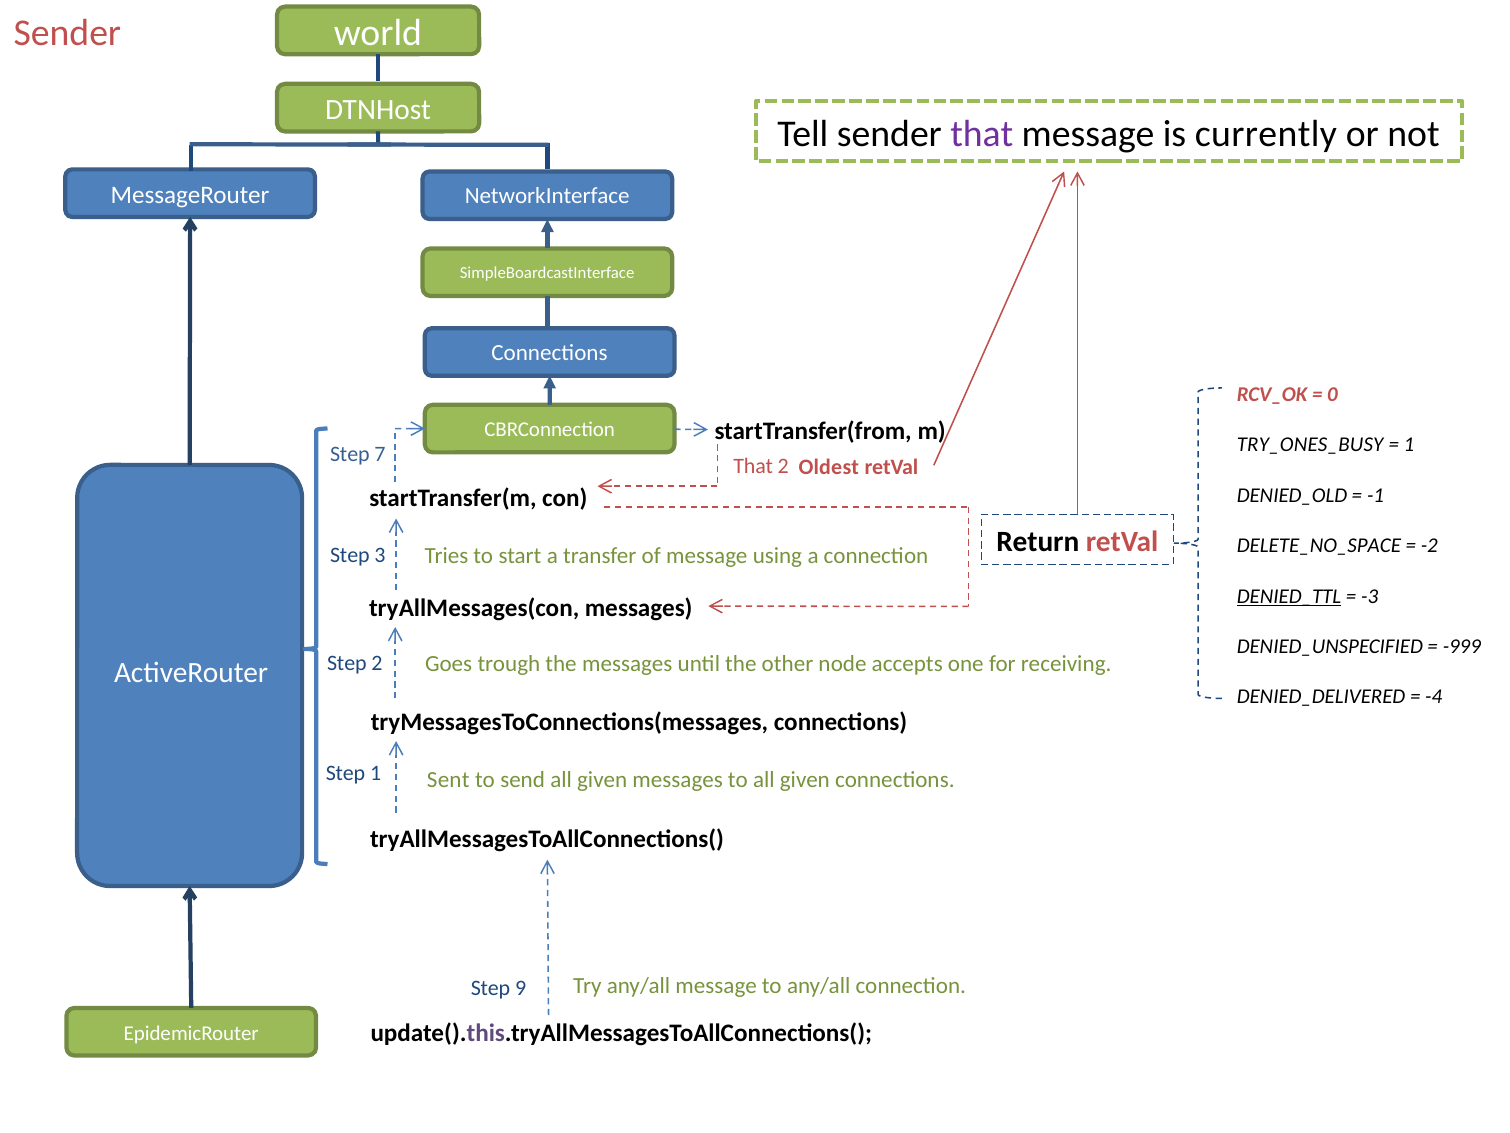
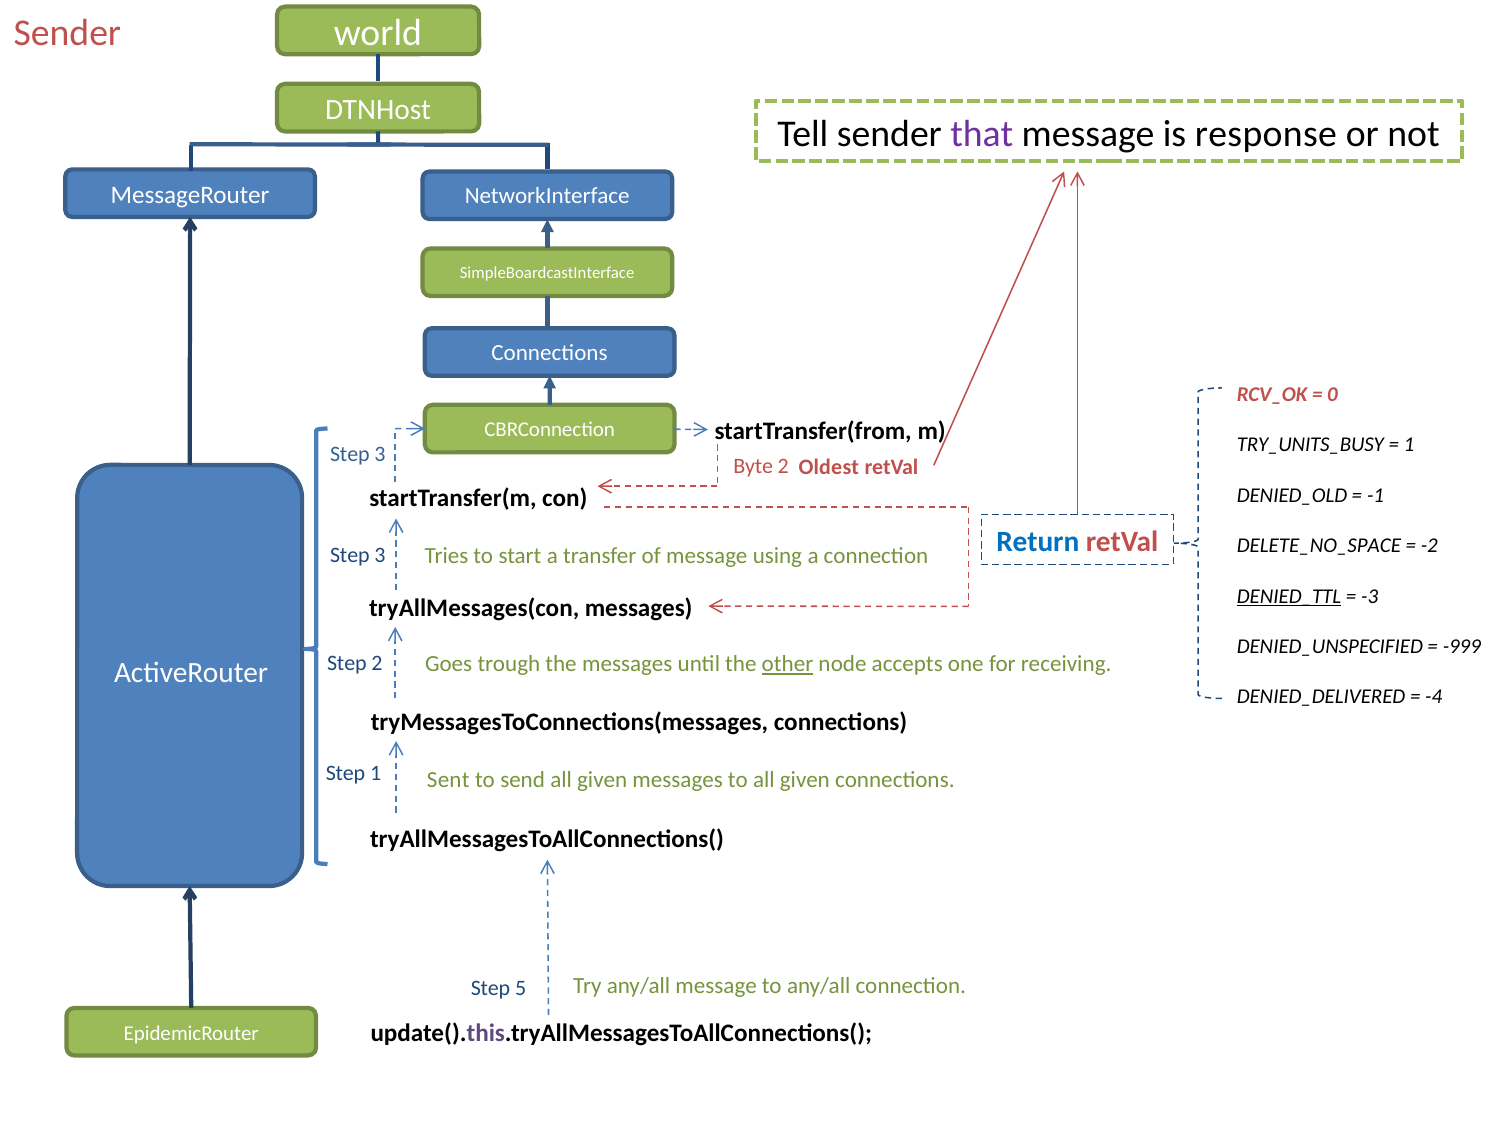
currently: currently -> response (1266, 134)
TRY_ONES_BUSY: TRY_ONES_BUSY -> TRY_UNITS_BUSY (1310, 445)
7: 7 -> 3 (380, 454)
That: That -> Byte (753, 466)
Return colour: black -> blue (1038, 541)
other underline: none -> present (788, 664)
9: 9 -> 5 (521, 987)
